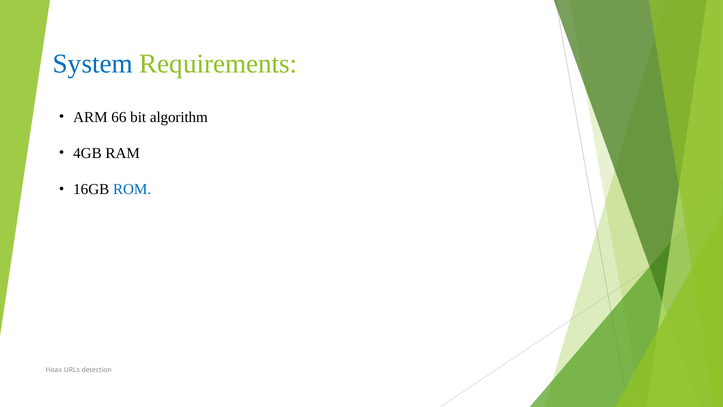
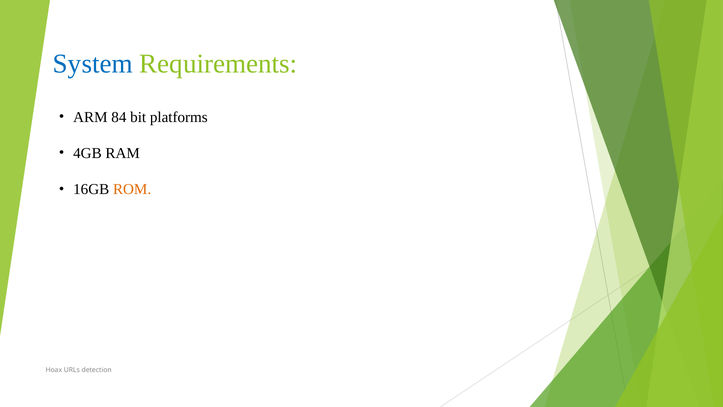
66: 66 -> 84 (119, 117)
algorithm: algorithm -> platforms (179, 117)
ROM colour: blue -> orange (132, 189)
